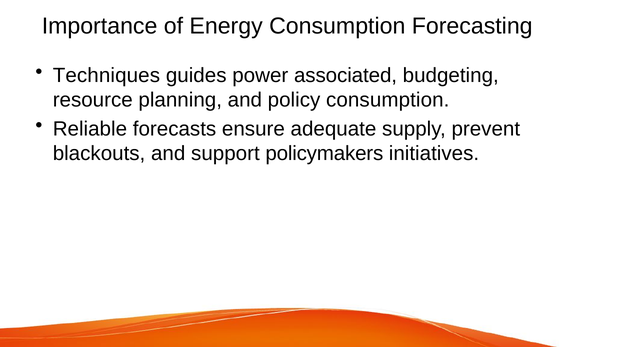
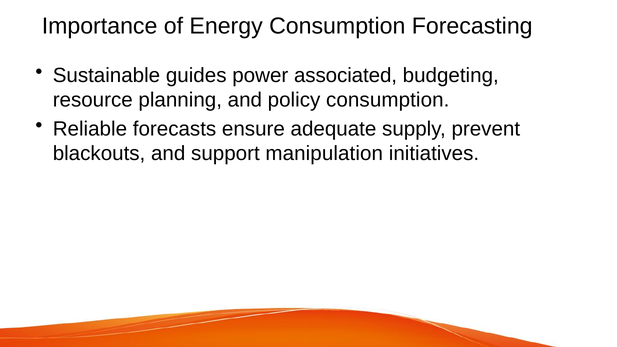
Techniques: Techniques -> Sustainable (106, 76)
policymakers: policymakers -> manipulation (324, 154)
